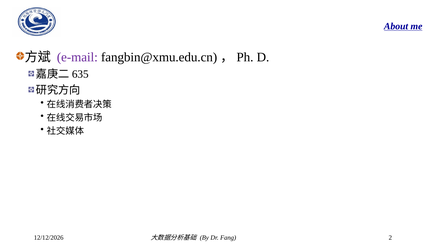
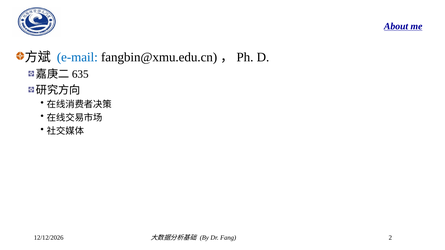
e-mail colour: purple -> blue (77, 57)
